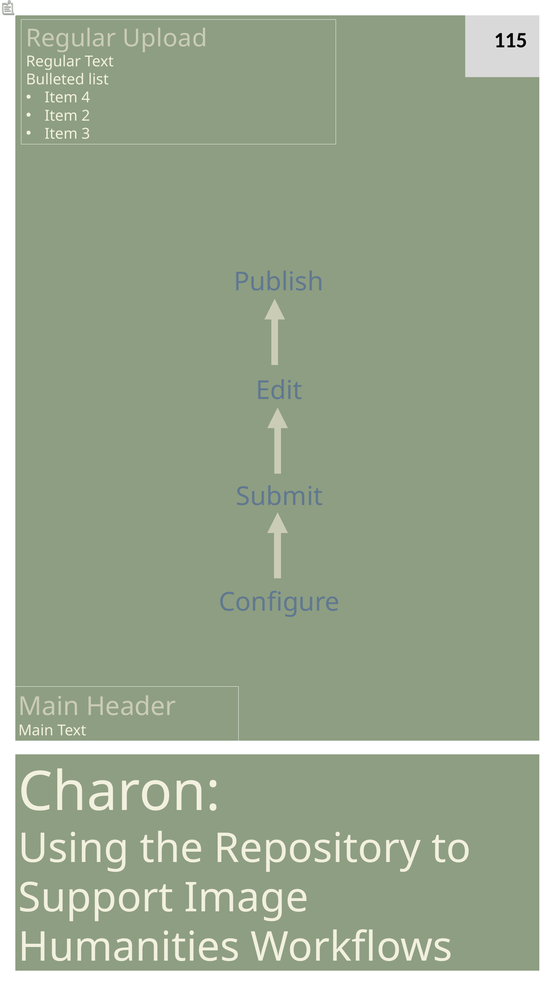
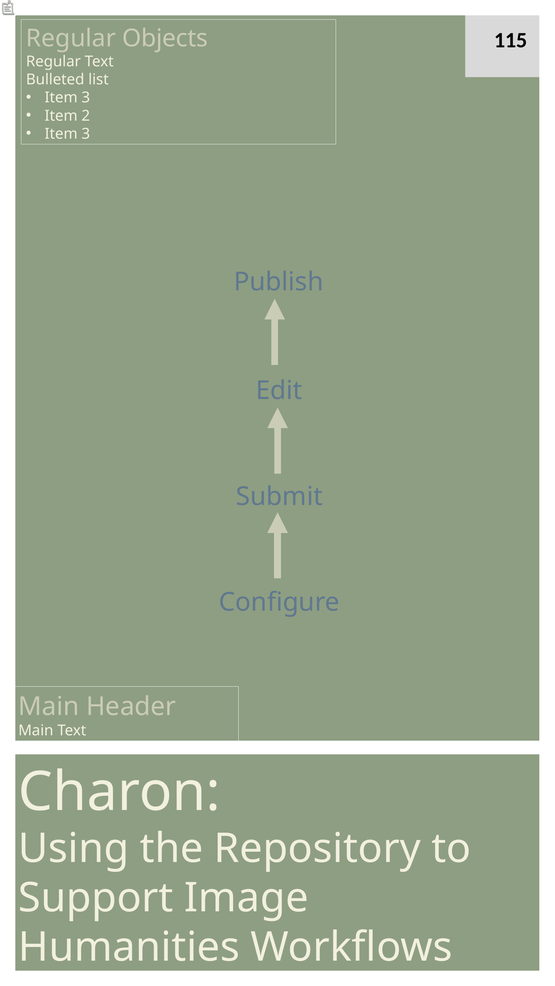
Upload: Upload -> Objects (165, 38)
4: 4 -> 3 (86, 98)
